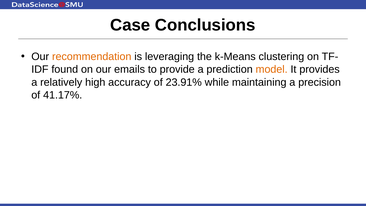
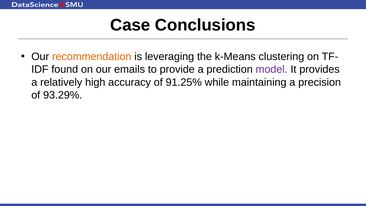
model colour: orange -> purple (272, 69)
23.91%: 23.91% -> 91.25% (184, 82)
41.17%: 41.17% -> 93.29% (63, 95)
